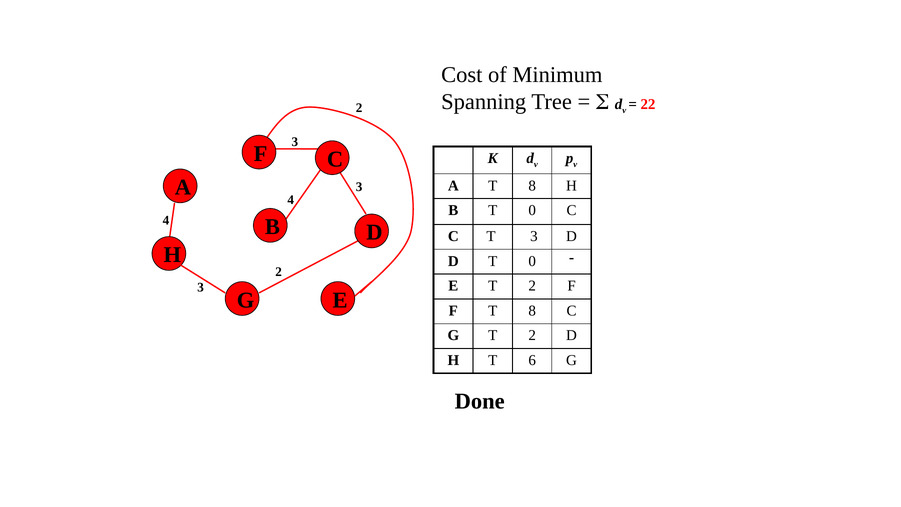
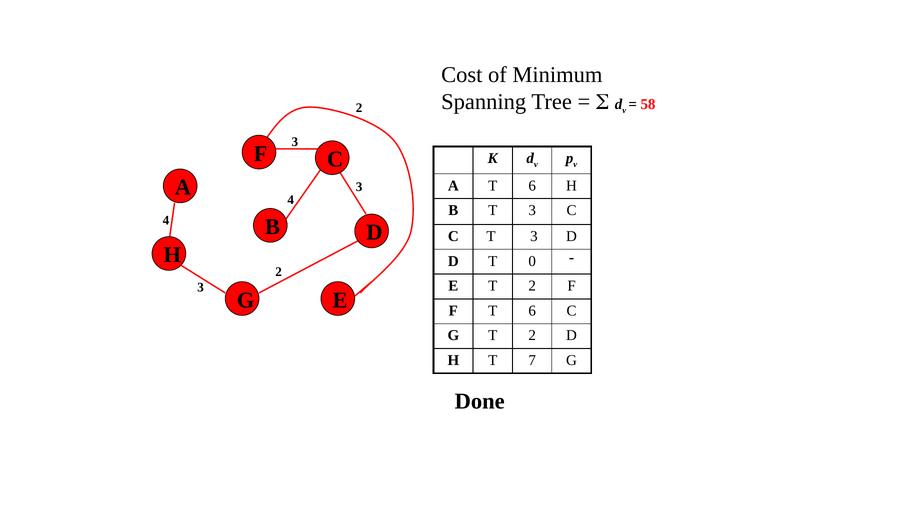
22: 22 -> 58 (648, 104)
A T 8: 8 -> 6 (532, 186)
B T 0: 0 -> 3 (532, 210)
F T 8: 8 -> 6 (532, 311)
6: 6 -> 7 (532, 360)
